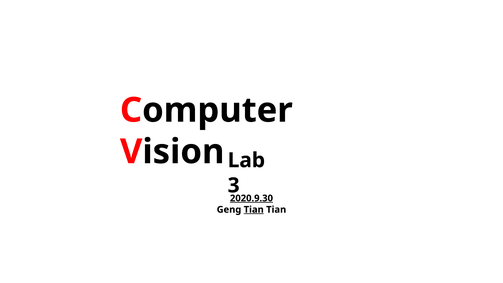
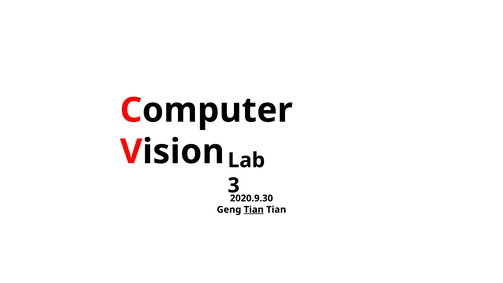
2020.9.30 underline: present -> none (251, 198)
